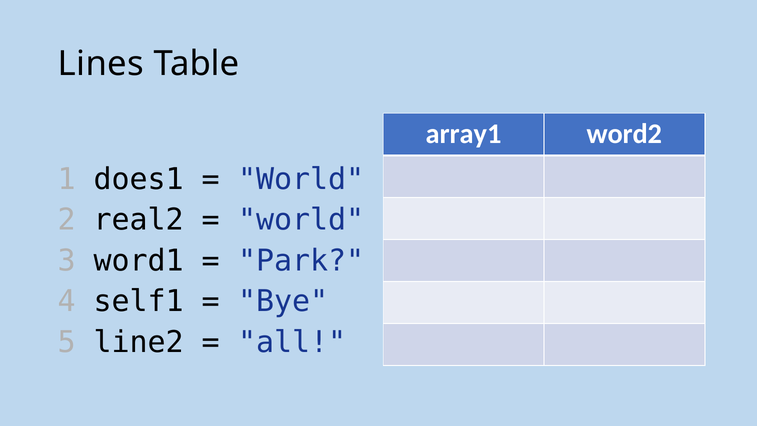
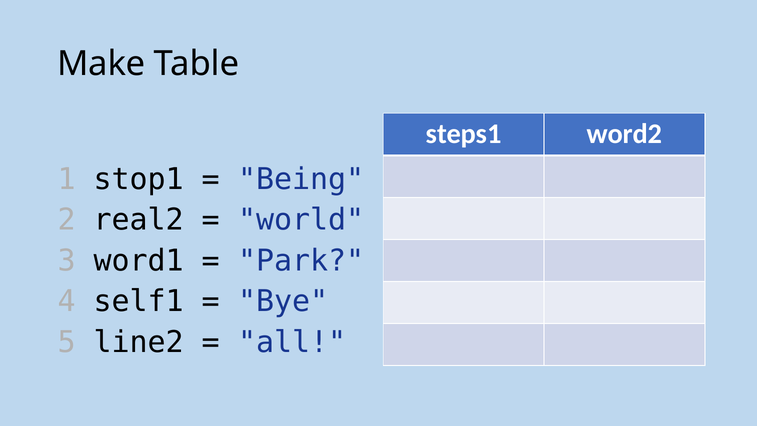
Lines: Lines -> Make (101, 64)
array1: array1 -> steps1 (464, 134)
does1: does1 -> stop1 (139, 179)
World: World -> Being (301, 179)
